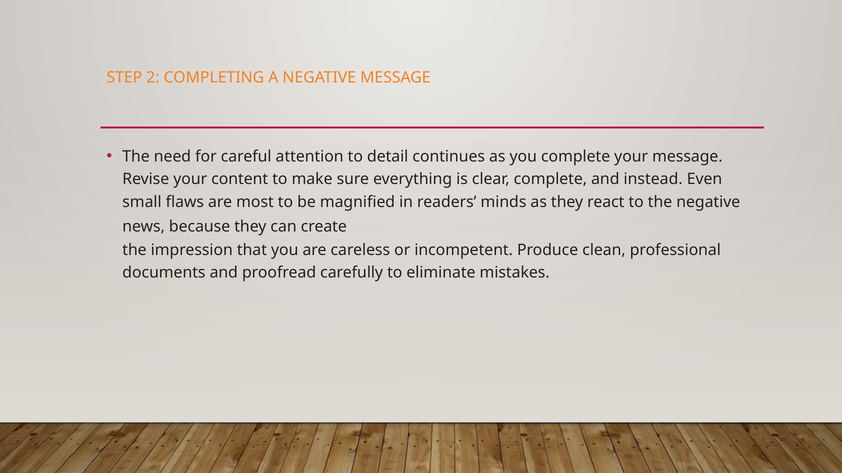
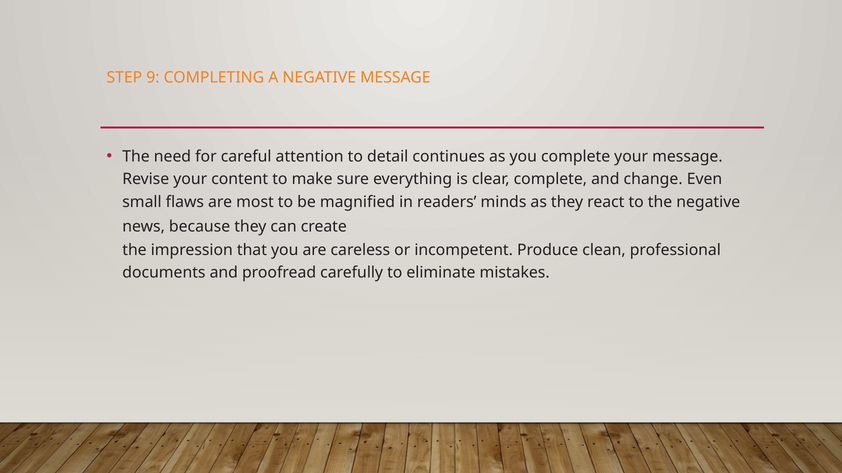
2: 2 -> 9 (153, 78)
instead: instead -> change (653, 179)
